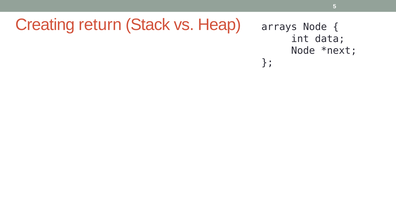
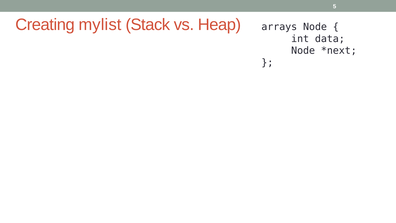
return: return -> mylist (100, 25)
